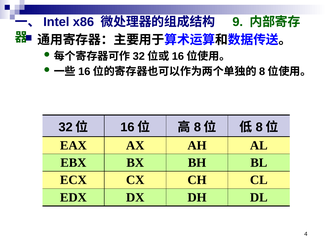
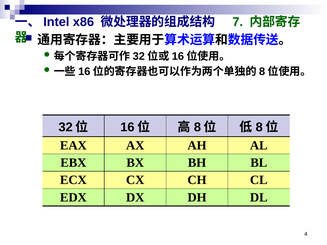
9: 9 -> 7 (238, 22)
